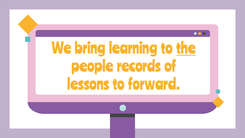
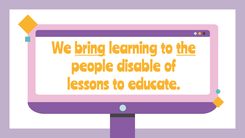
bring underline: none -> present (90, 49)
records: records -> disable (139, 67)
forward: forward -> educate (154, 85)
